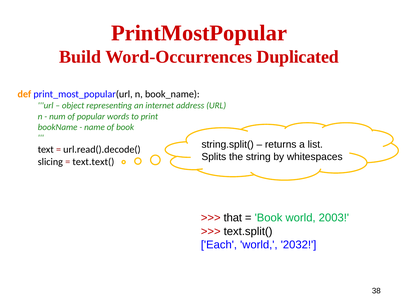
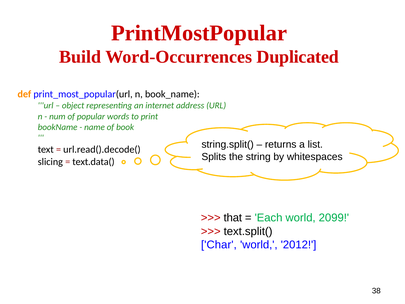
text.text(: text.text( -> text.data( (93, 162)
Book: Book -> Each (269, 218)
2003: 2003 -> 2099 (334, 218)
Each: Each -> Char (219, 245)
2032: 2032 -> 2012 (299, 245)
